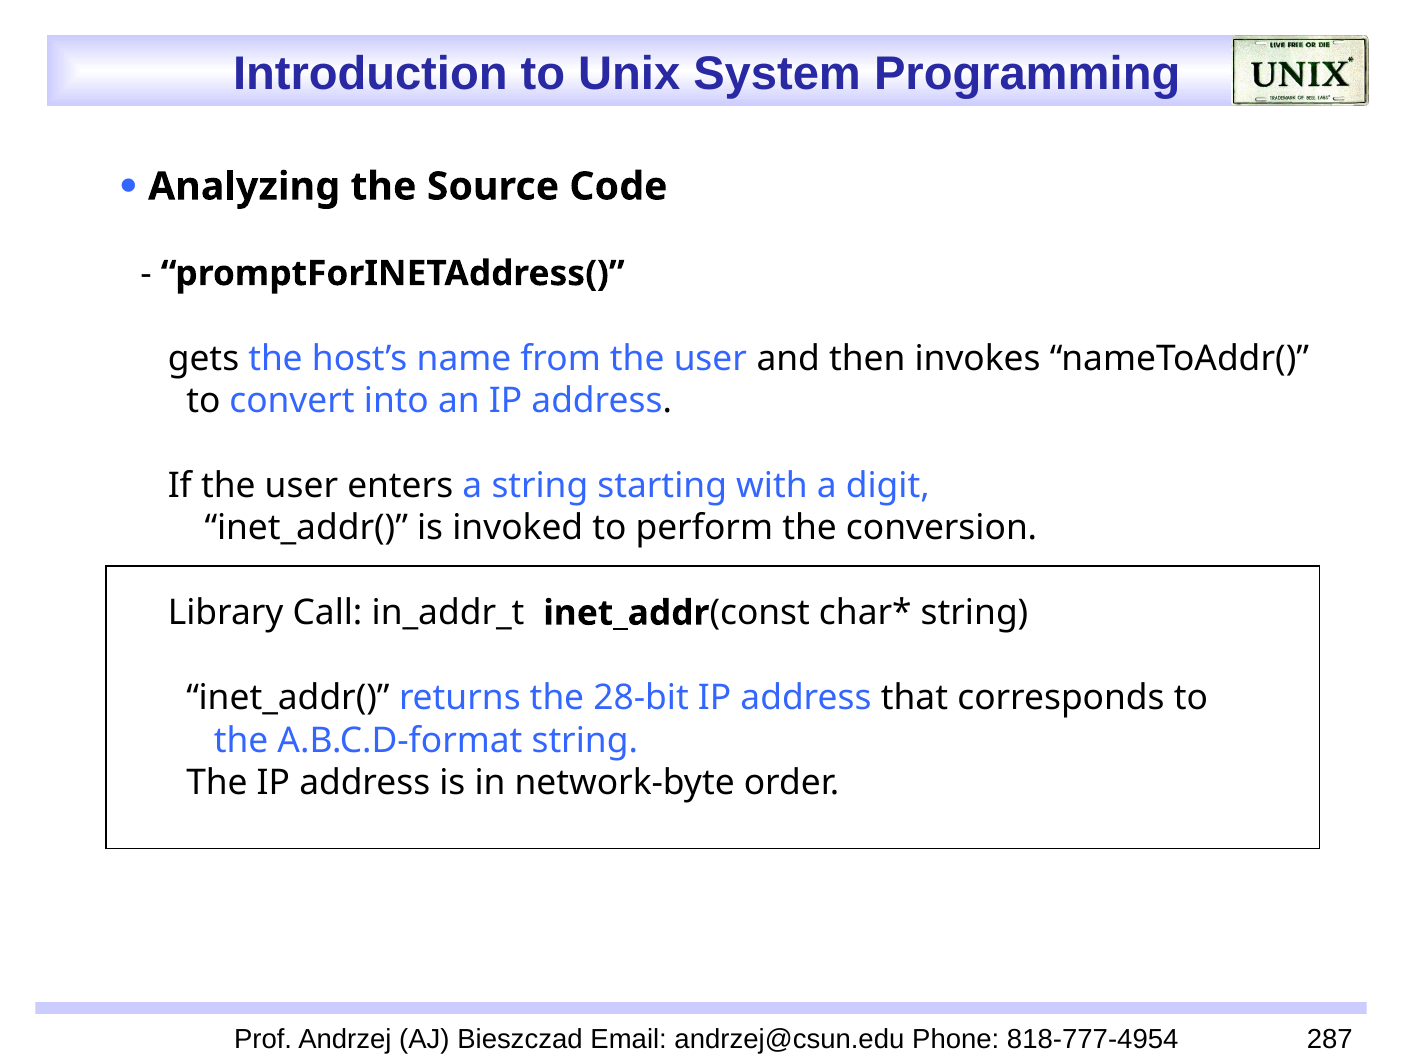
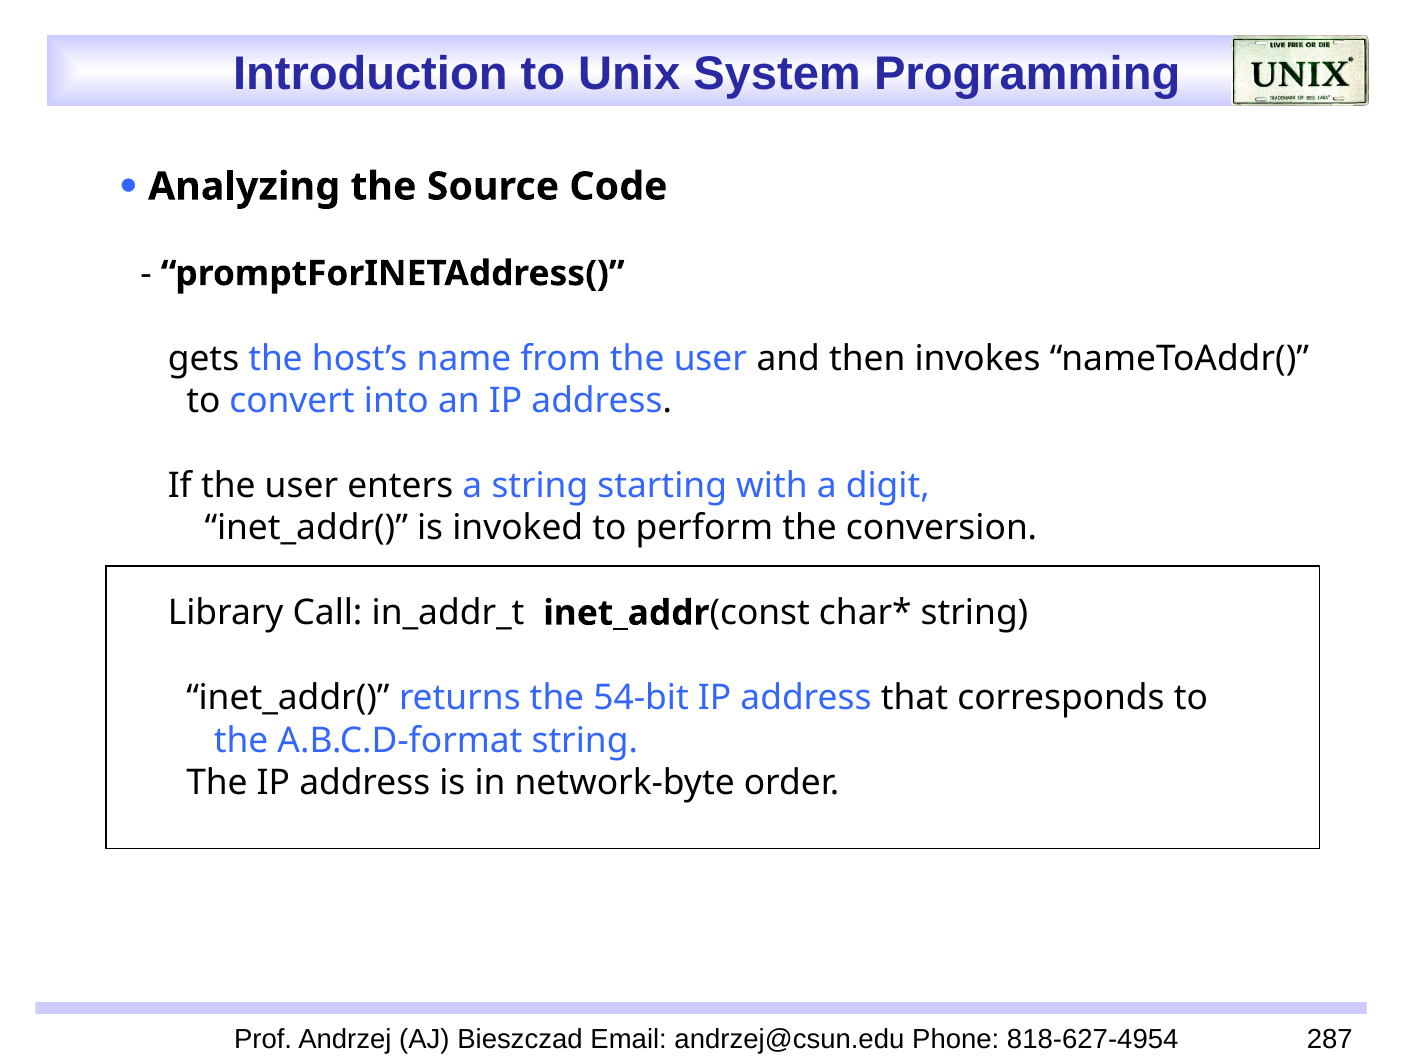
28-bit: 28-bit -> 54-bit (641, 698)
818-777-4954: 818-777-4954 -> 818-627-4954 (1093, 1039)
